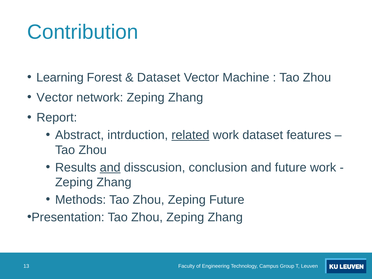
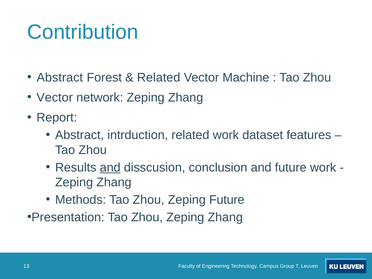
Learning: Learning -> Abstract (60, 78)
Dataset: Dataset -> Related (159, 78)
related underline: present -> none (190, 135)
